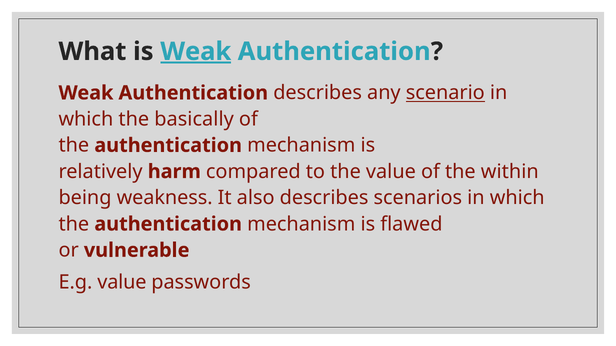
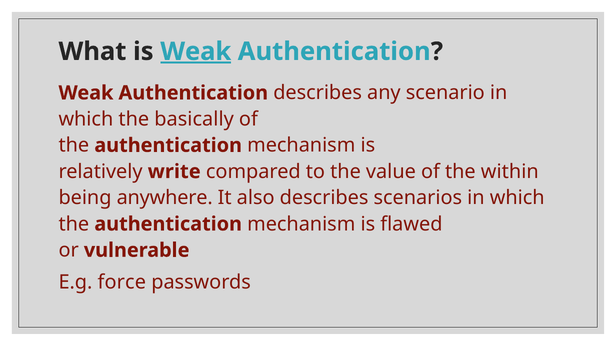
scenario underline: present -> none (445, 93)
harm: harm -> write (174, 172)
weakness: weakness -> anywhere (165, 198)
E.g value: value -> force (122, 283)
